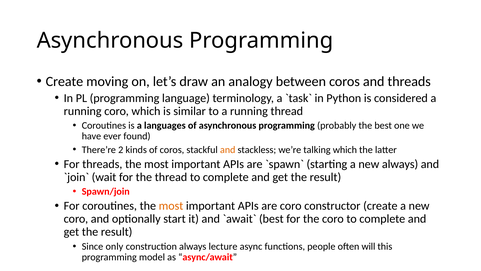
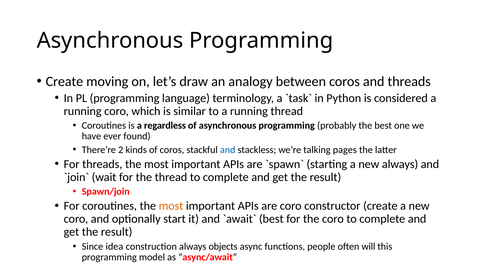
languages: languages -> regardless (165, 125)
and colour: orange -> blue (228, 149)
talking which: which -> pages (345, 149)
only: only -> idea (114, 246)
lecture: lecture -> objects (223, 246)
